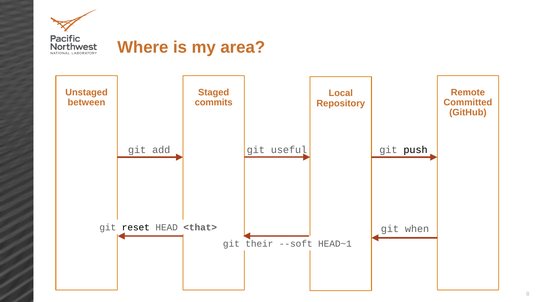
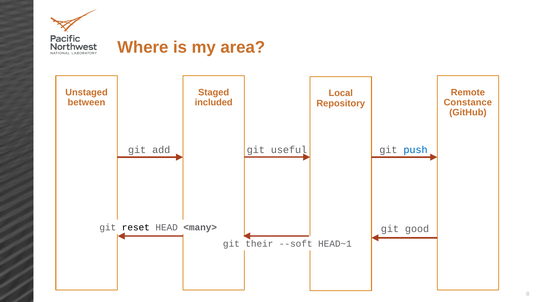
commits: commits -> included (214, 102)
Committed: Committed -> Constance (468, 102)
push colour: black -> blue (416, 150)
<that>: <that> -> <many> (200, 227)
when: when -> good (417, 228)
